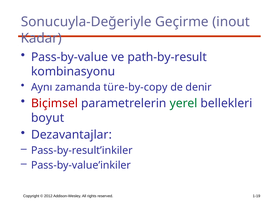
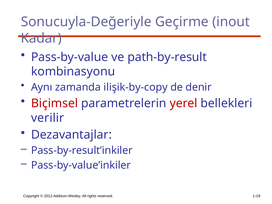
türe-by-copy: türe-by-copy -> ilişik-by-copy (136, 87)
yerel colour: green -> red (184, 103)
boyut: boyut -> verilir (48, 118)
